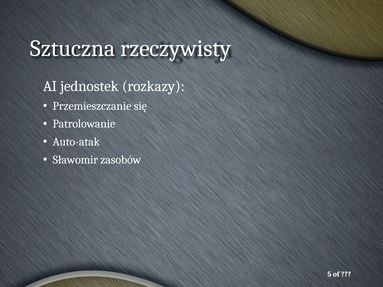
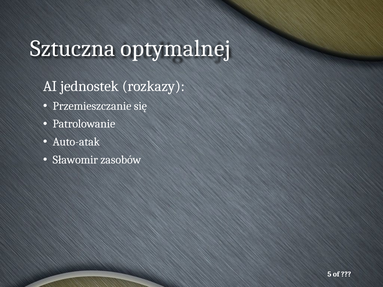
rzeczywisty: rzeczywisty -> optymalnej (176, 49)
